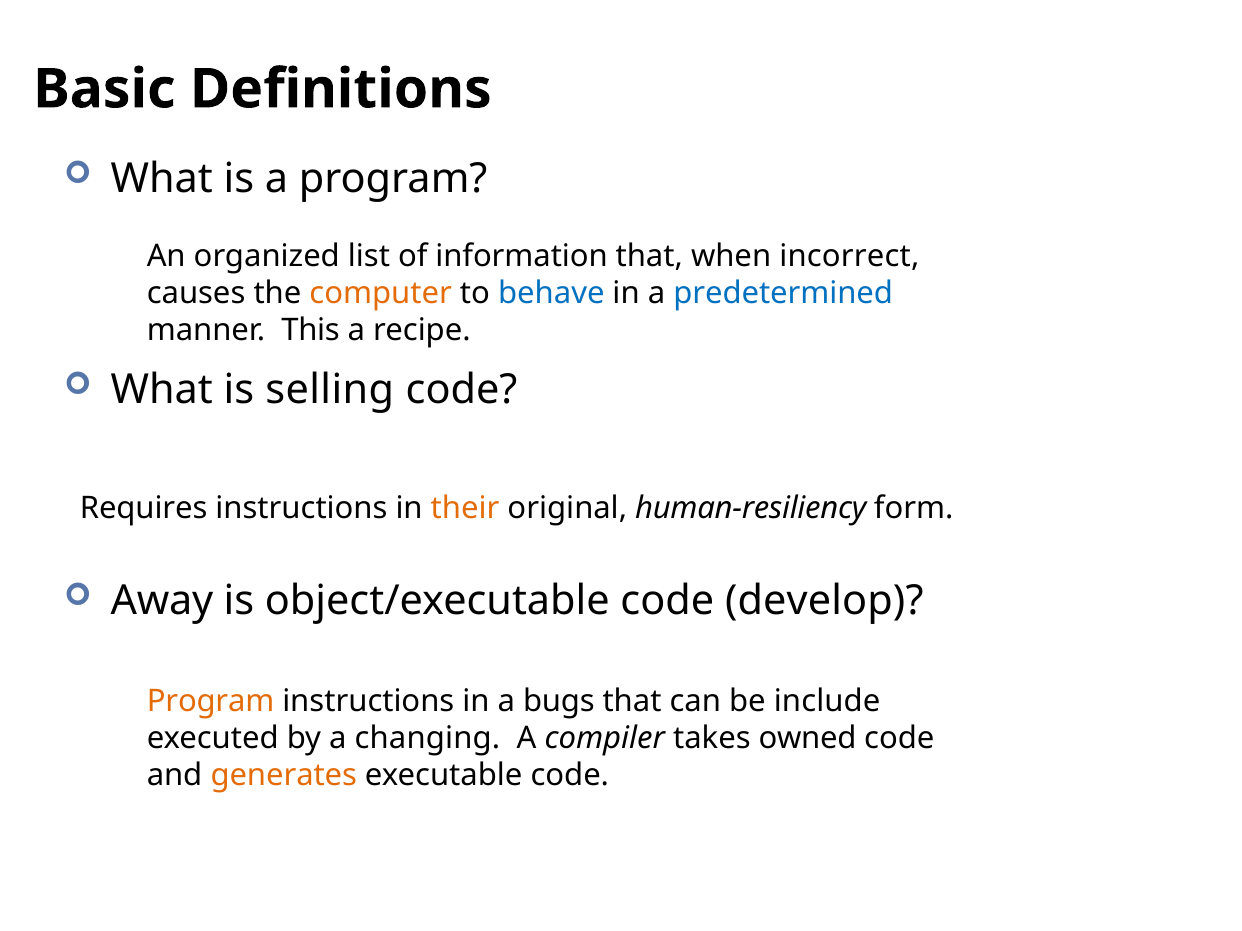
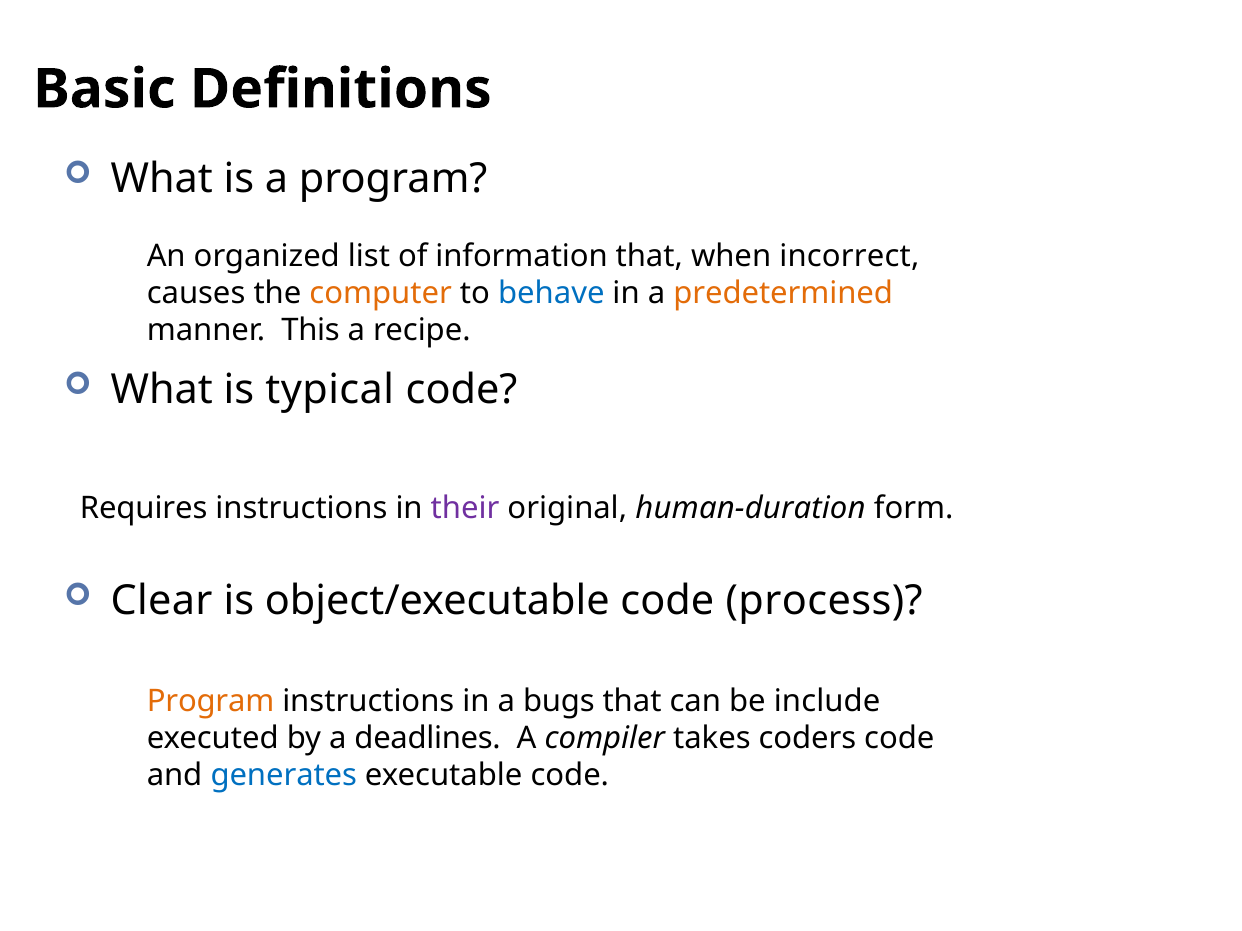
predetermined colour: blue -> orange (783, 294)
selling: selling -> typical (330, 390)
their colour: orange -> purple (465, 509)
human-resiliency: human-resiliency -> human-duration (751, 509)
Away: Away -> Clear (162, 601)
develop: develop -> process (824, 601)
changing: changing -> deadlines (428, 739)
owned: owned -> coders (807, 739)
generates colour: orange -> blue (284, 776)
